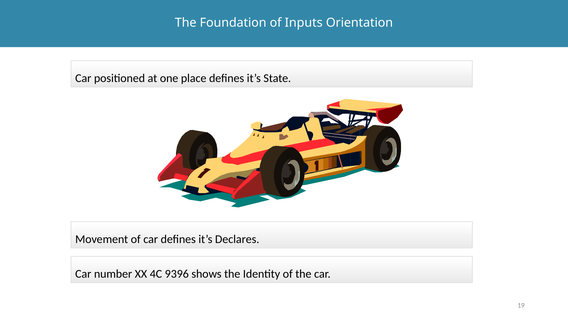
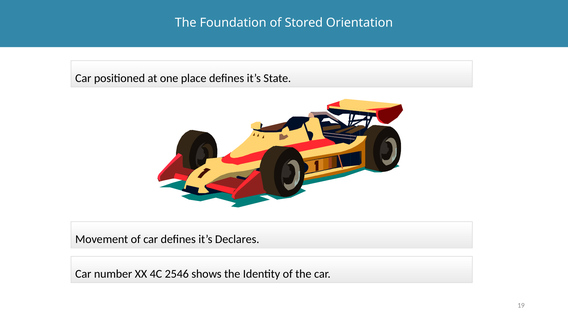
Inputs: Inputs -> Stored (304, 23)
9396: 9396 -> 2546 (177, 273)
